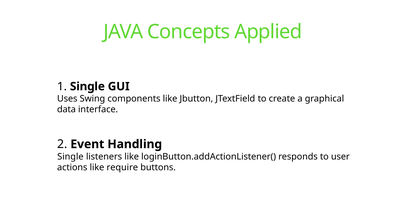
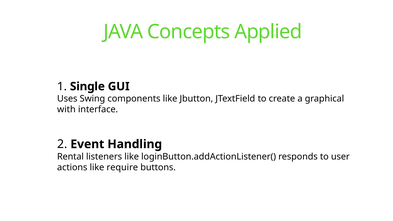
data: data -> with (66, 109)
Single: Single -> Rental (70, 157)
